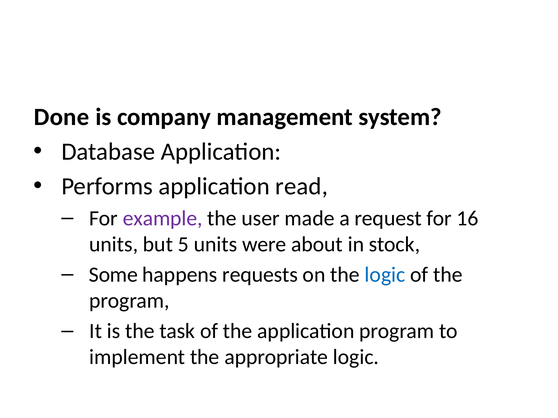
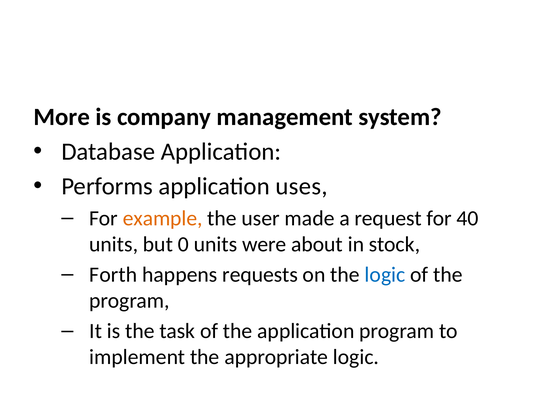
Done: Done -> More (62, 117)
read: read -> uses (302, 187)
example colour: purple -> orange (163, 219)
16: 16 -> 40 (468, 219)
5: 5 -> 0 (183, 245)
Some: Some -> Forth (113, 275)
